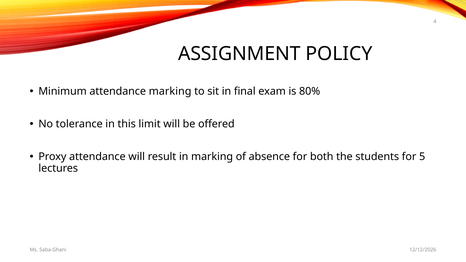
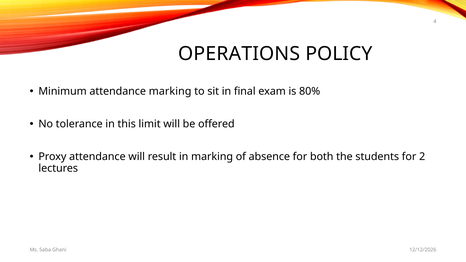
ASSIGNMENT: ASSIGNMENT -> OPERATIONS (239, 54)
5: 5 -> 2 (422, 157)
